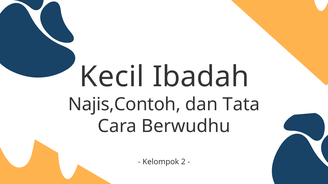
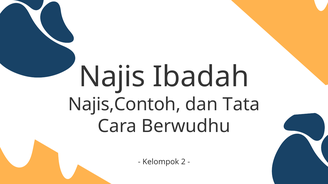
Kecil: Kecil -> Najis (112, 77)
